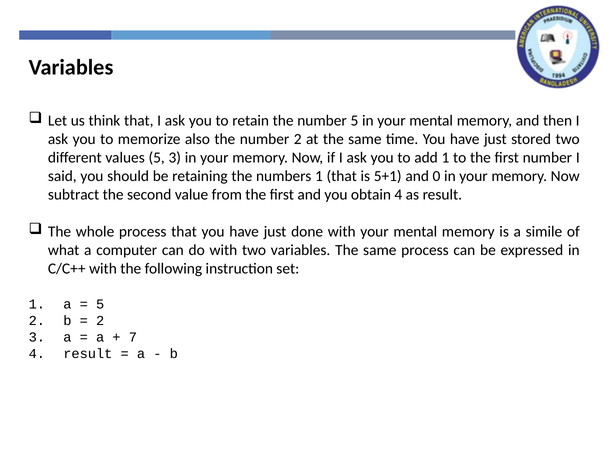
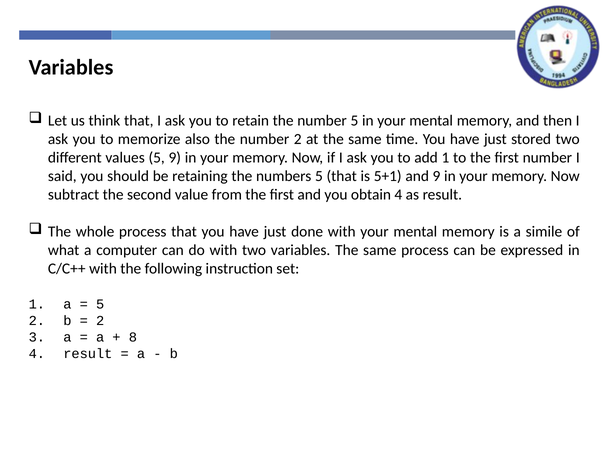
5 3: 3 -> 9 (175, 158)
numbers 1: 1 -> 5 (319, 176)
and 0: 0 -> 9 (436, 176)
7: 7 -> 8 (133, 337)
